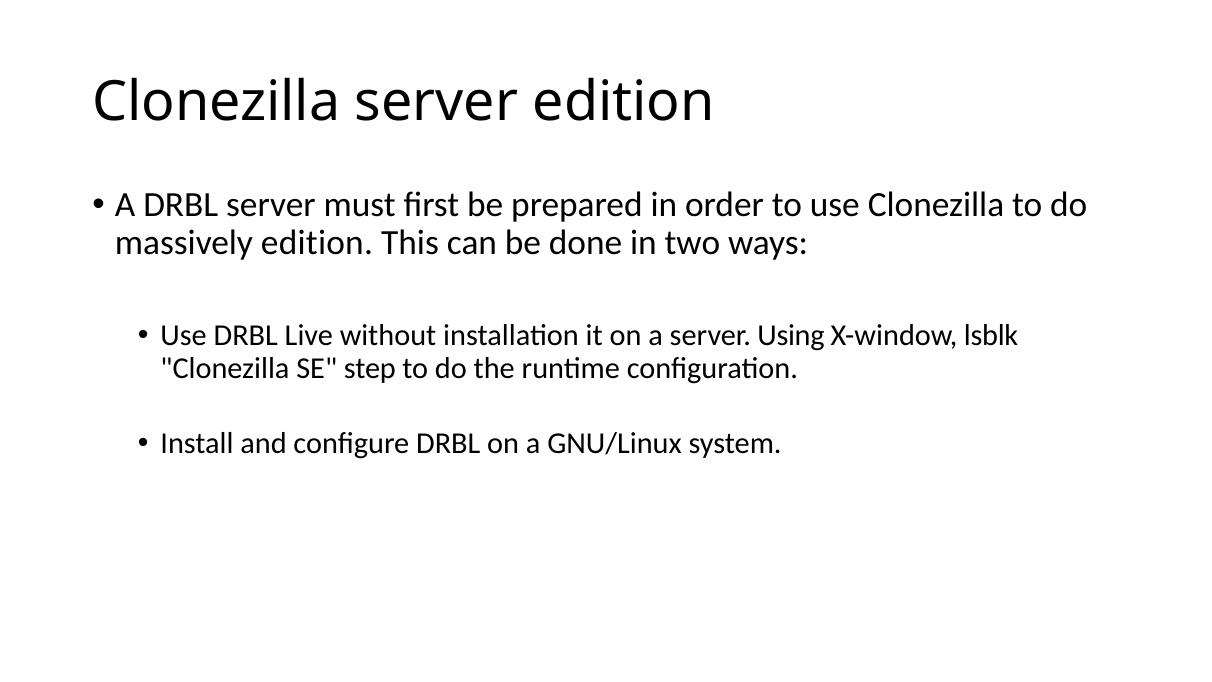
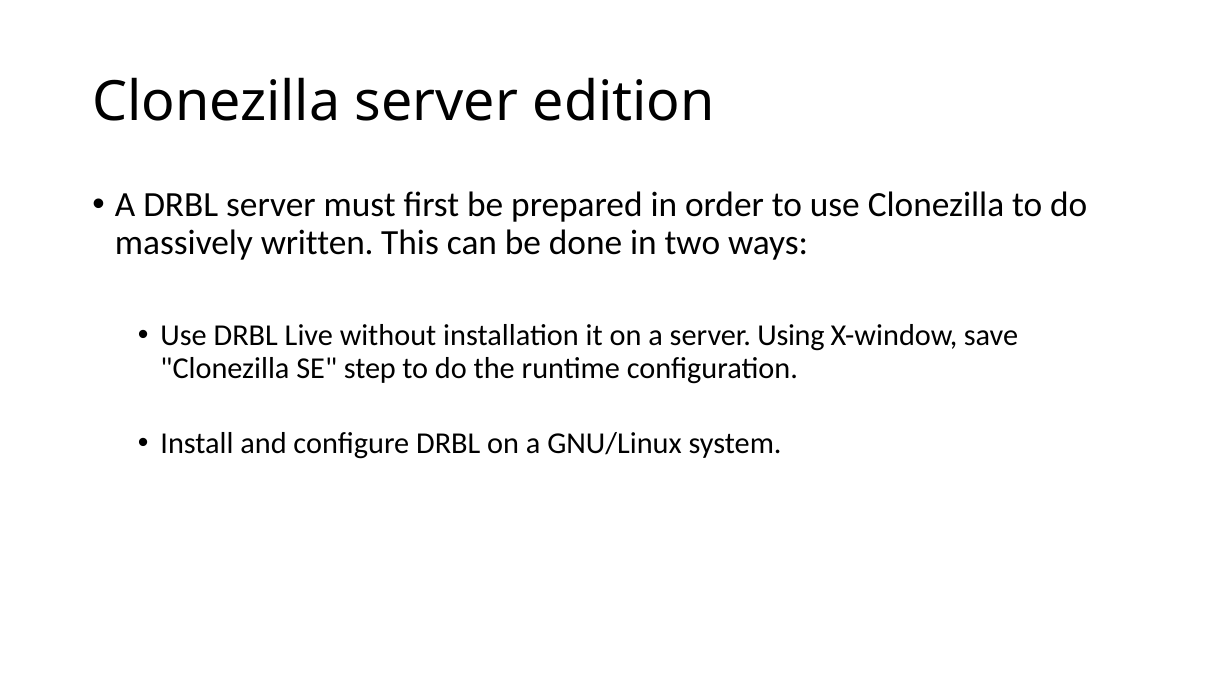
massively edition: edition -> written (317, 243)
lsblk: lsblk -> save (991, 335)
